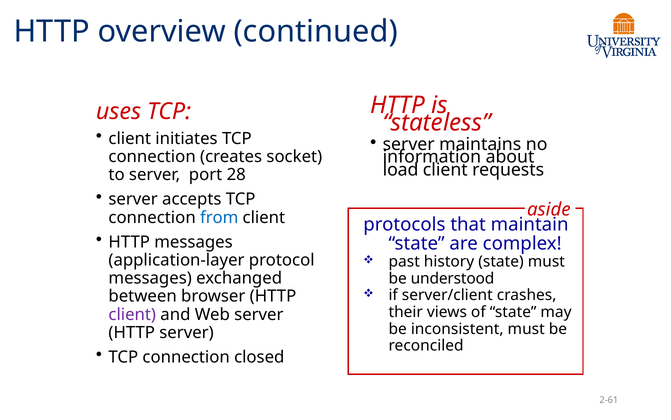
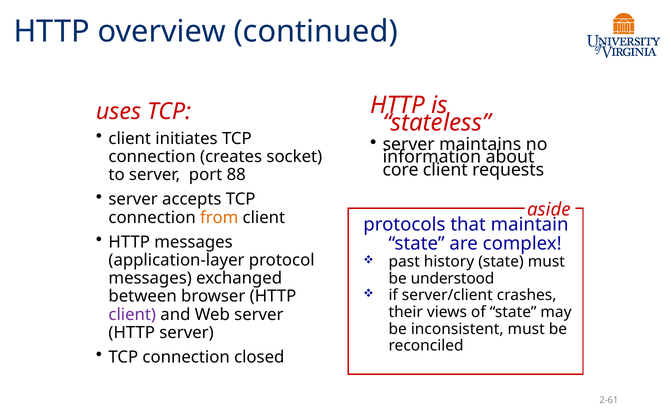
load: load -> core (401, 169)
28: 28 -> 88 (236, 175)
from colour: blue -> orange (219, 217)
